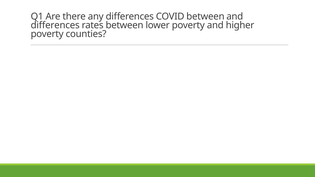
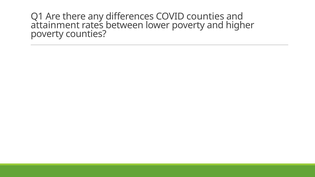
COVID between: between -> counties (205, 17)
differences: differences -> attainment (55, 25)
